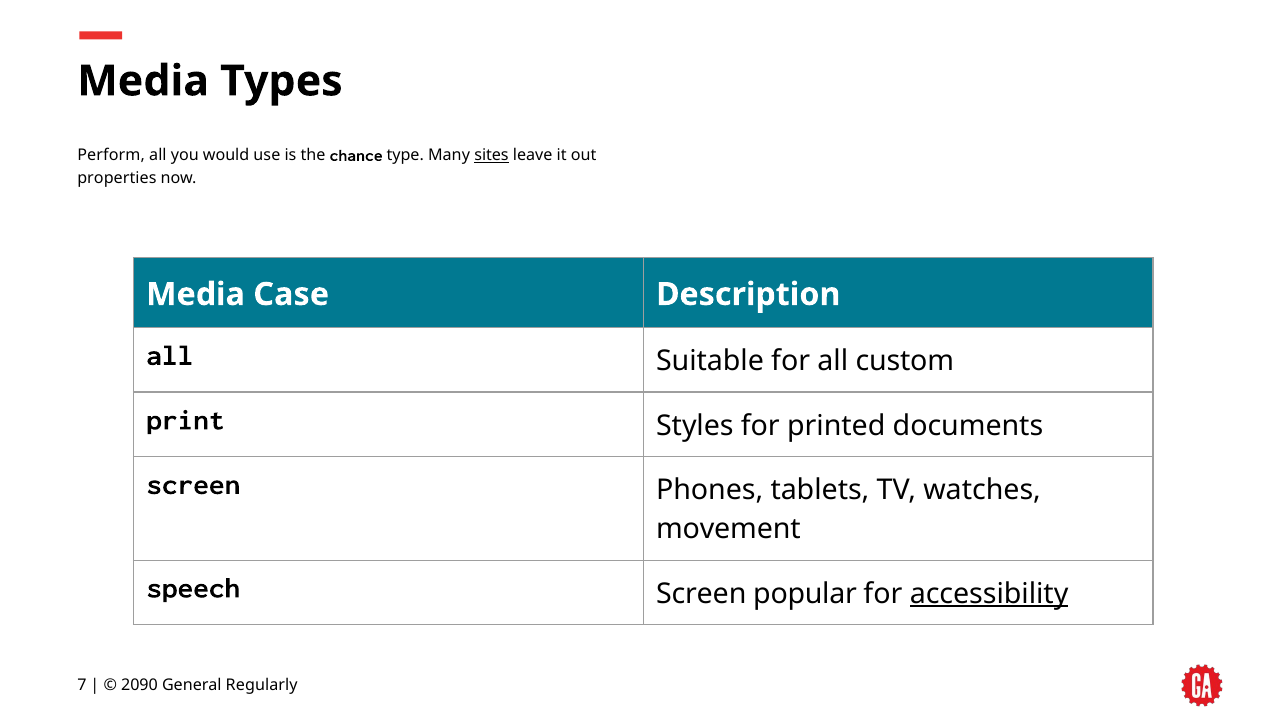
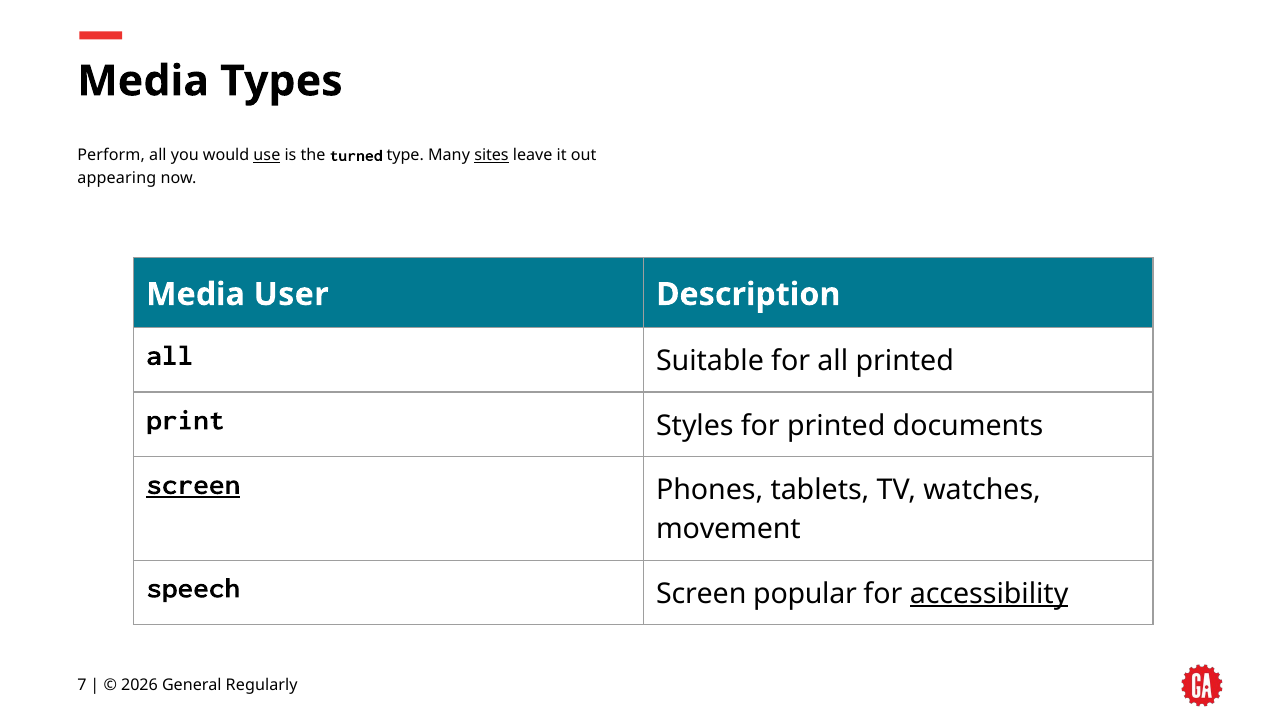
use underline: none -> present (267, 155)
chance: chance -> turned (356, 155)
properties: properties -> appearing (117, 178)
Case: Case -> User (291, 294)
all custom: custom -> printed (905, 361)
screen underline: none -> present (193, 484)
2090: 2090 -> 2026 (140, 684)
